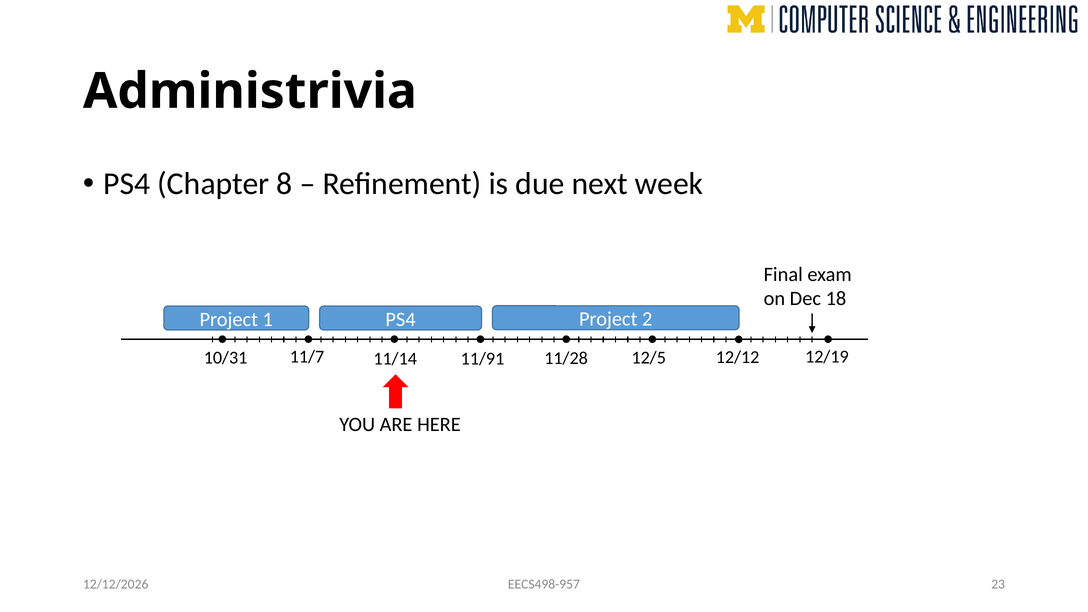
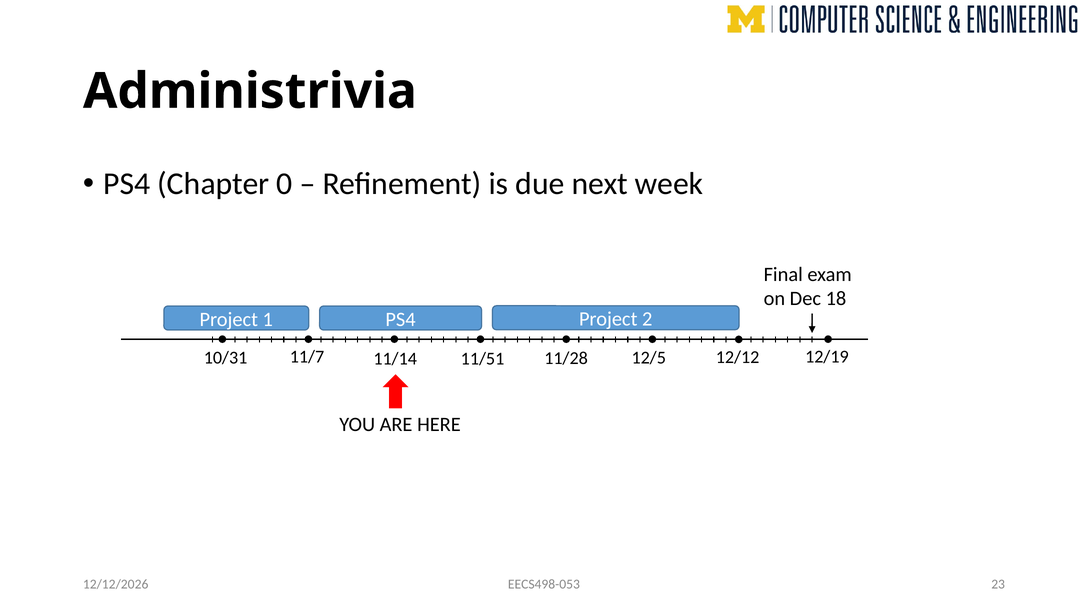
8: 8 -> 0 (284, 184)
11/91: 11/91 -> 11/51 (483, 359)
EECS498-957: EECS498-957 -> EECS498-053 (544, 584)
